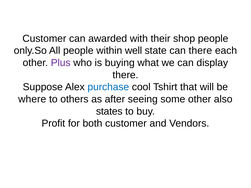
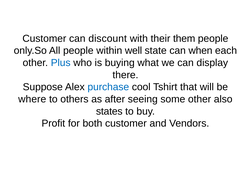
awarded: awarded -> discount (108, 39)
shop: shop -> them (184, 39)
can there: there -> when (200, 51)
Plus colour: purple -> blue (61, 63)
